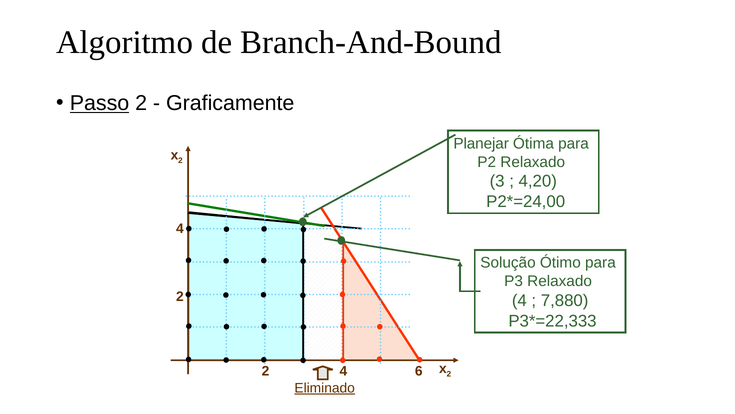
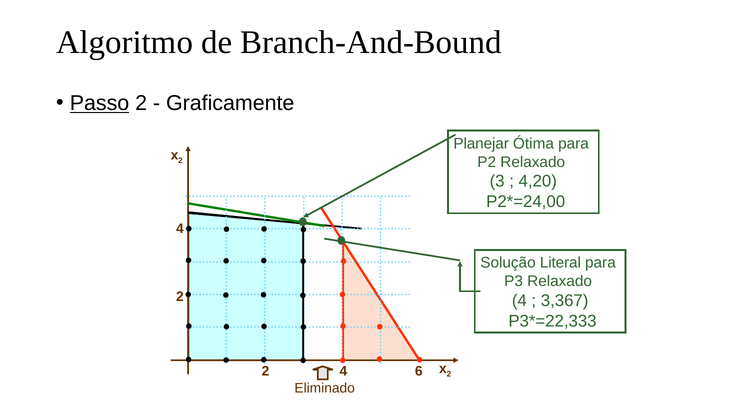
Ótimo: Ótimo -> Literal (560, 263)
7,880: 7,880 -> 3,367 (565, 300)
Eliminado underline: present -> none (325, 388)
